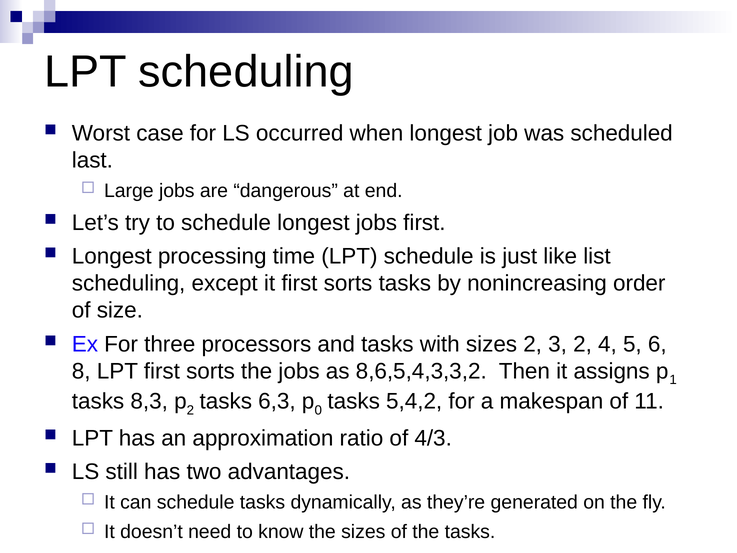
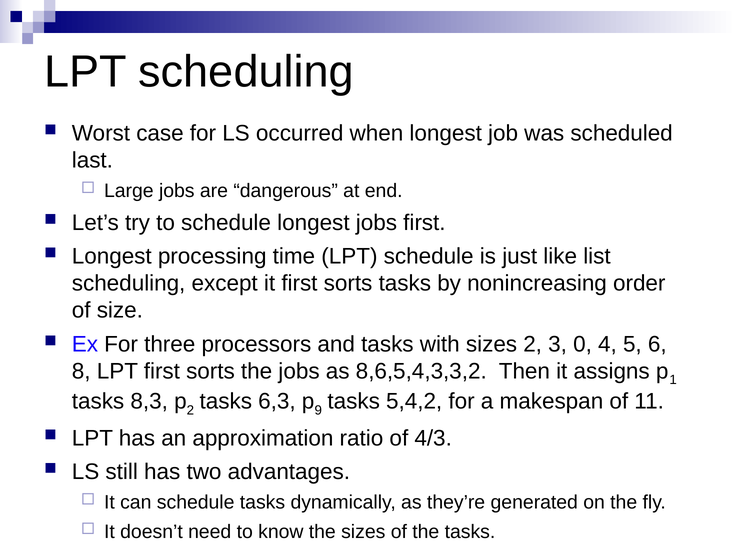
3 2: 2 -> 0 (583, 344)
0: 0 -> 9 (318, 410)
